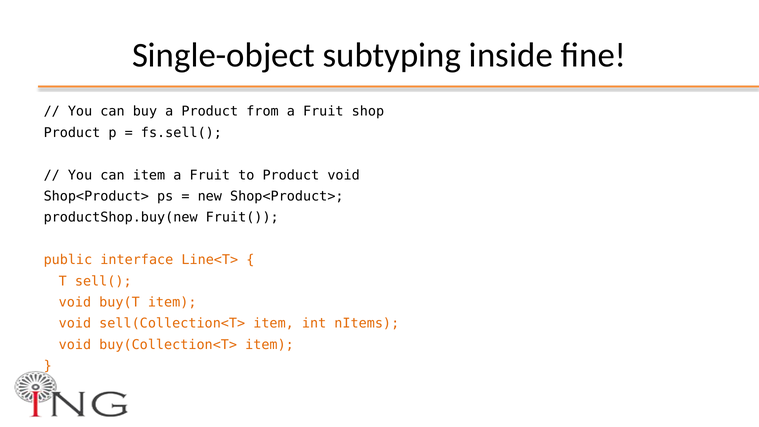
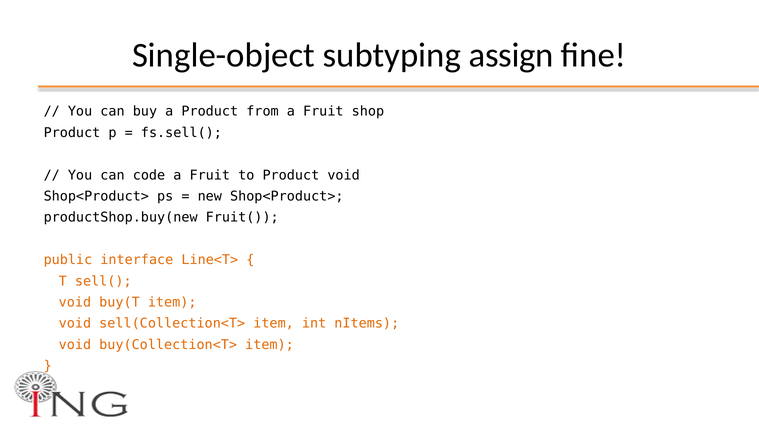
inside: inside -> assign (511, 55)
can item: item -> code (149, 175)
